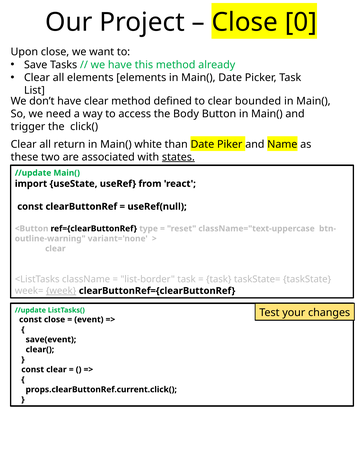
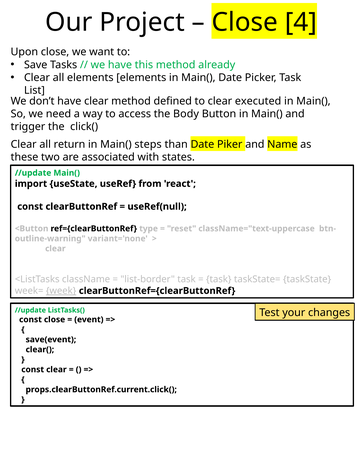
0: 0 -> 4 (301, 22)
bounded: bounded -> executed (258, 101)
white: white -> steps (148, 144)
states underline: present -> none (178, 157)
